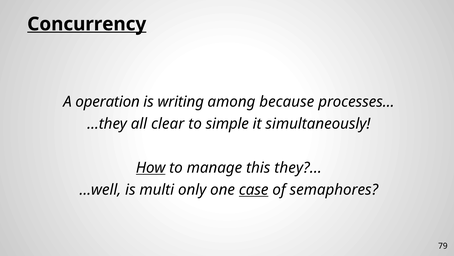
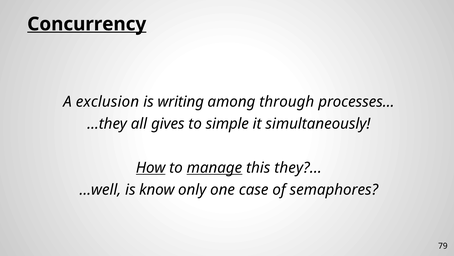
operation: operation -> exclusion (107, 102)
because: because -> through (287, 102)
clear: clear -> gives (168, 123)
manage underline: none -> present (214, 167)
multi: multi -> know (157, 189)
case underline: present -> none (254, 189)
